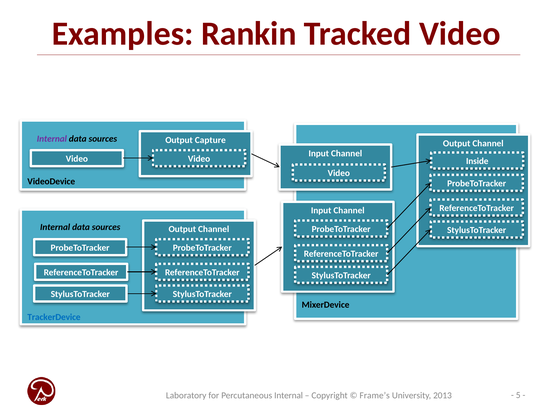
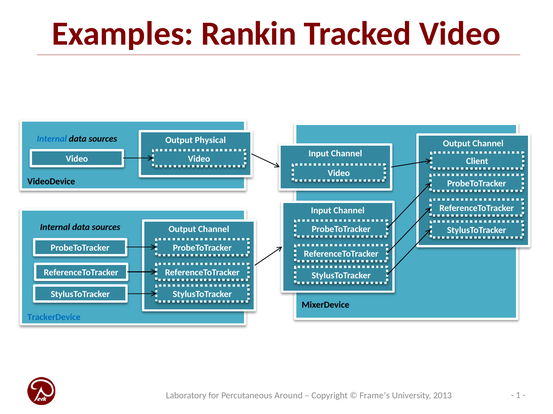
Internal colour: purple -> blue (52, 139)
Capture: Capture -> Physical (210, 140)
Inside: Inside -> Client (477, 161)
5: 5 -> 1 (518, 396)
Percutaneous Internal: Internal -> Around (288, 396)
